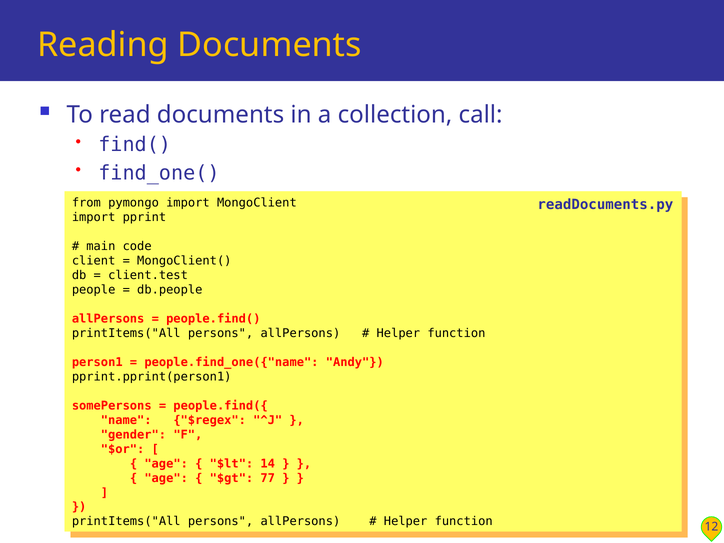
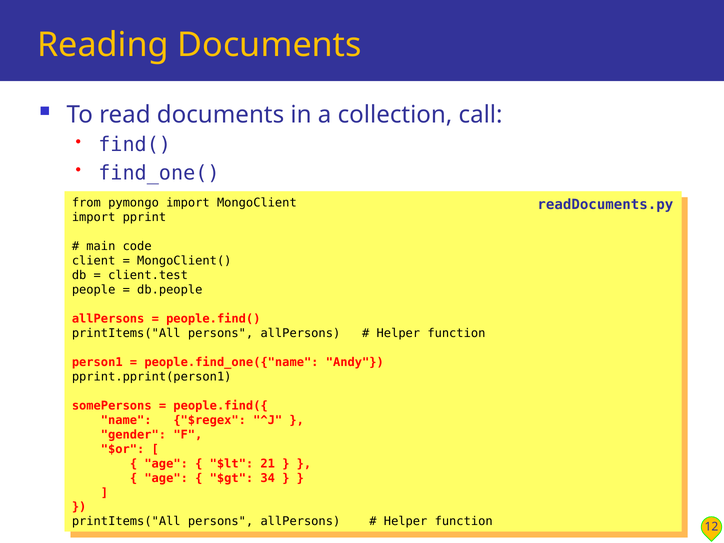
14: 14 -> 21 (268, 464)
77: 77 -> 34 (268, 478)
